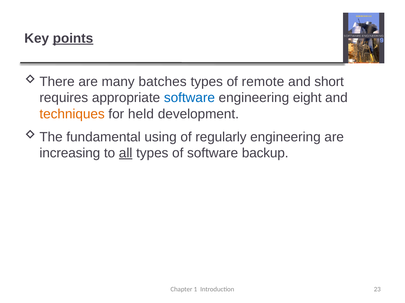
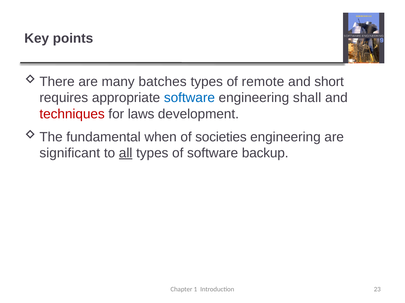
points underline: present -> none (73, 38)
eight: eight -> shall (307, 98)
techniques colour: orange -> red (72, 114)
held: held -> laws (141, 114)
using: using -> when (161, 137)
regularly: regularly -> societies (221, 137)
increasing: increasing -> significant (70, 153)
